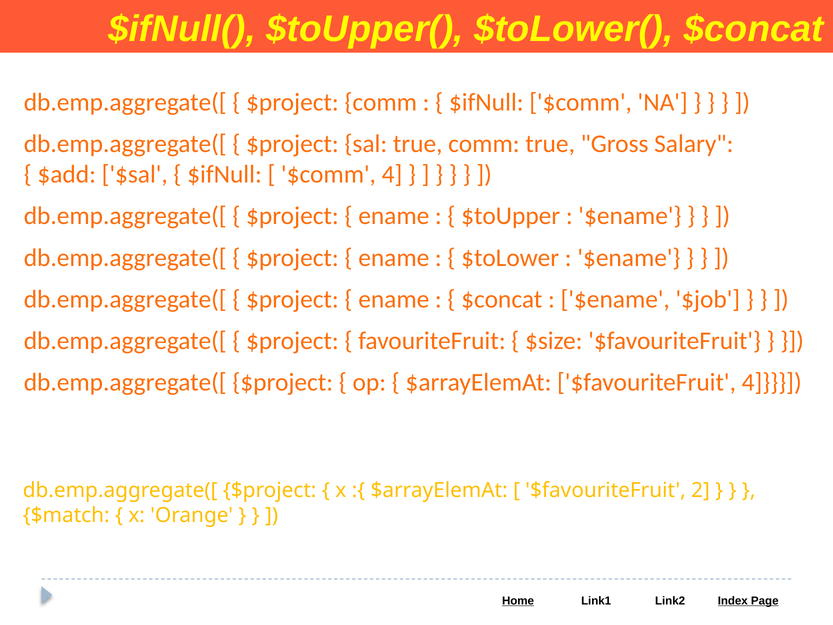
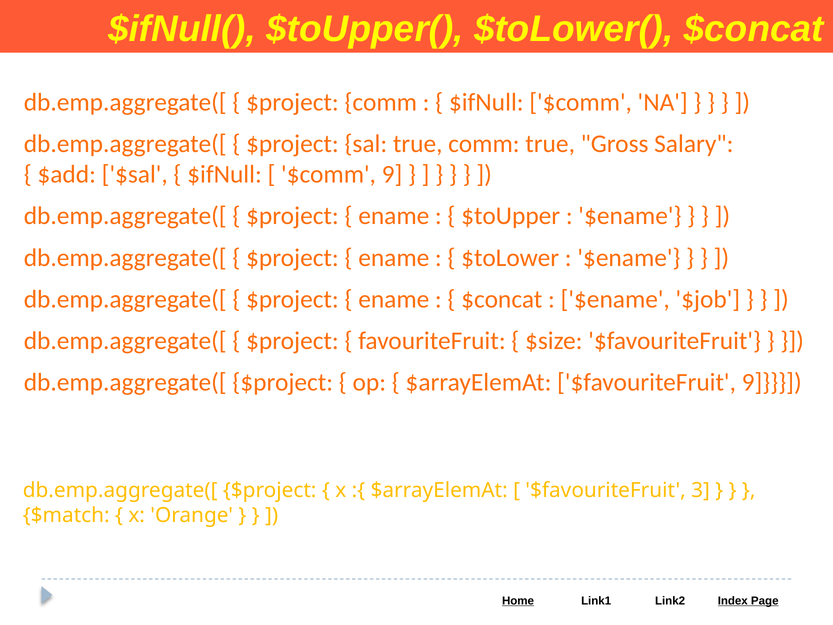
$comm 4: 4 -> 9 (392, 174)
$favouriteFruit 4: 4 -> 9 (772, 382)
2: 2 -> 3 (701, 490)
